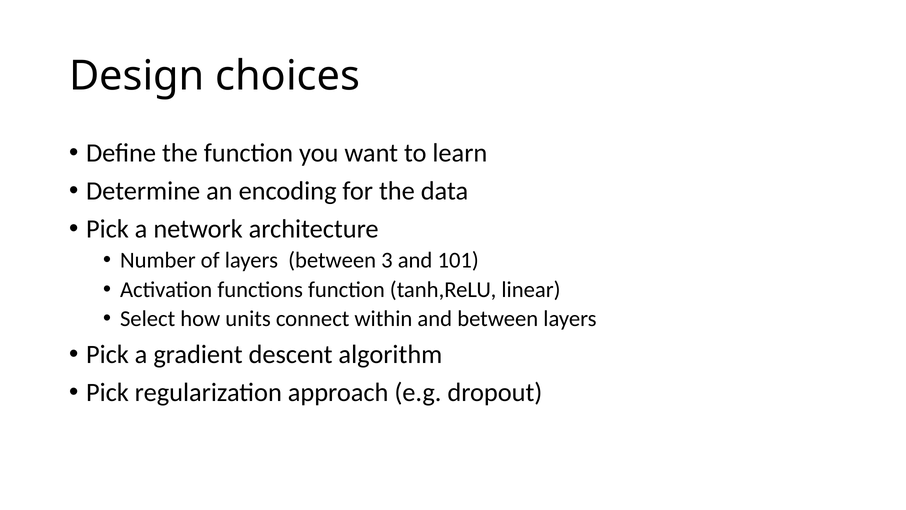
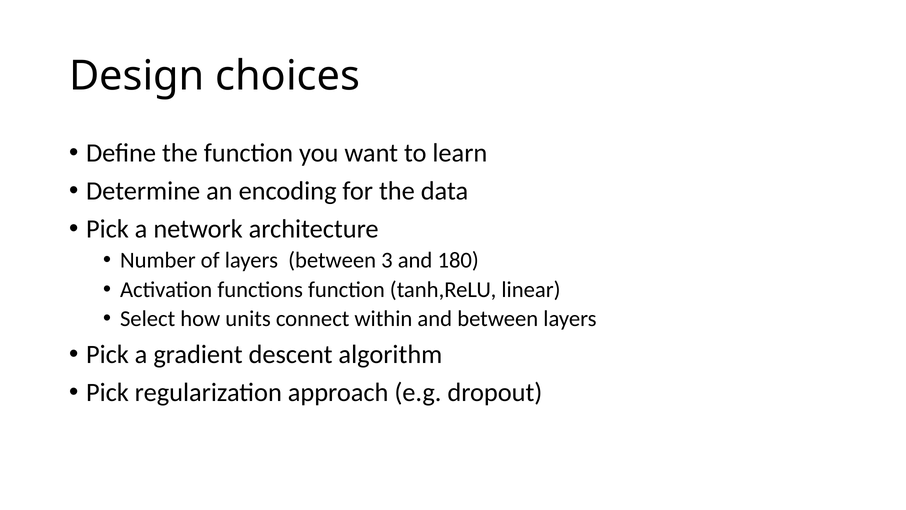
101: 101 -> 180 (458, 260)
